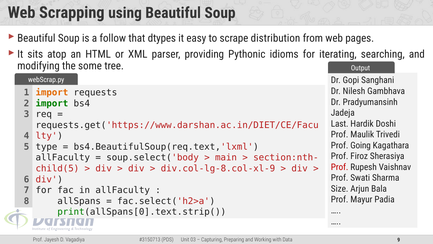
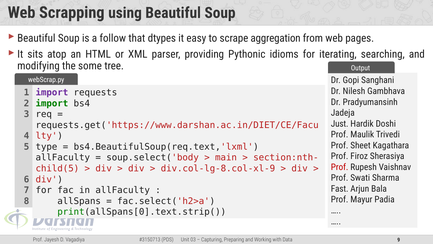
distribution: distribution -> aggregation (276, 38)
import colour: orange -> purple (52, 92)
Last: Last -> Just (340, 124)
Going: Going -> Sheet (361, 145)
Size: Size -> Fast (340, 188)
